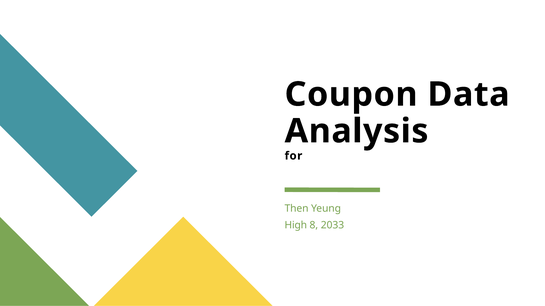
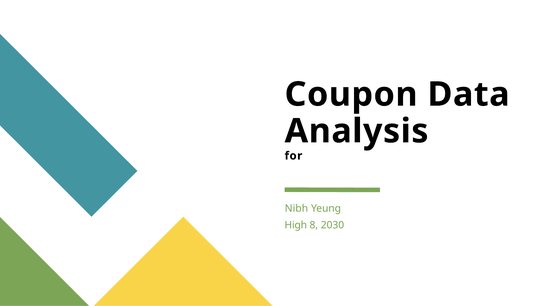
Then: Then -> Nibh (296, 209)
2033: 2033 -> 2030 (332, 226)
